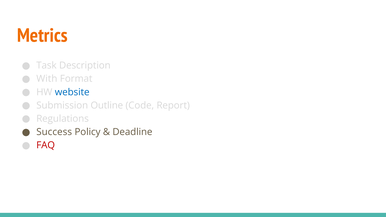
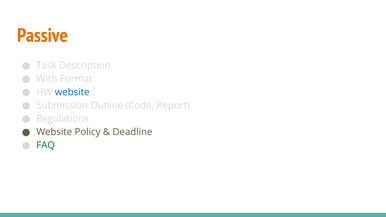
Metrics: Metrics -> Passive (42, 36)
Success: Success -> Website (54, 132)
FAQ colour: red -> green (46, 145)
